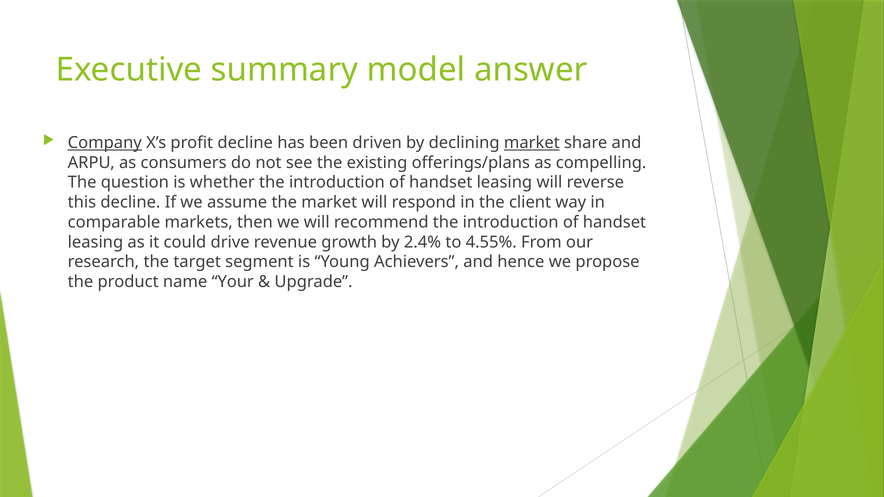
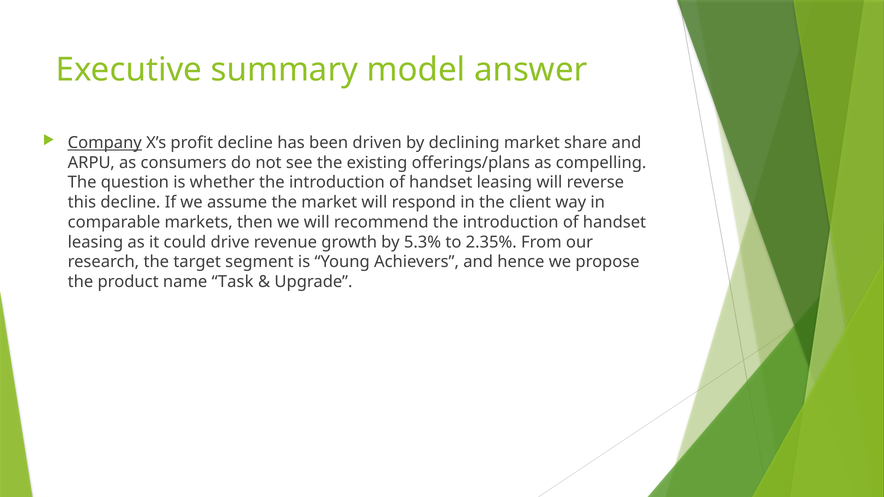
market underline: present -> none (532, 143)
2.4%: 2.4% -> 5.3% (422, 242)
4.55%: 4.55% -> 2.35% (491, 242)
Your: Your -> Task (233, 282)
